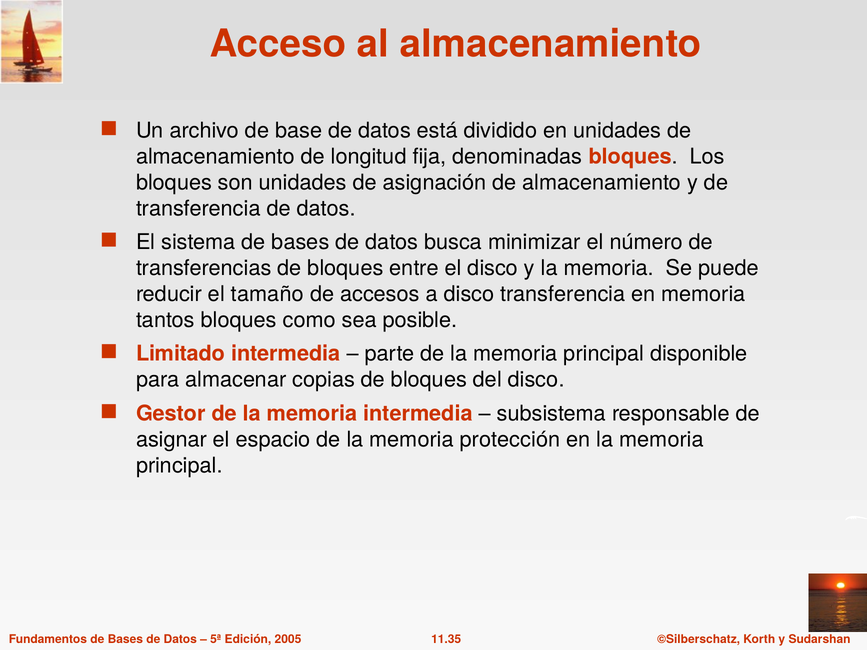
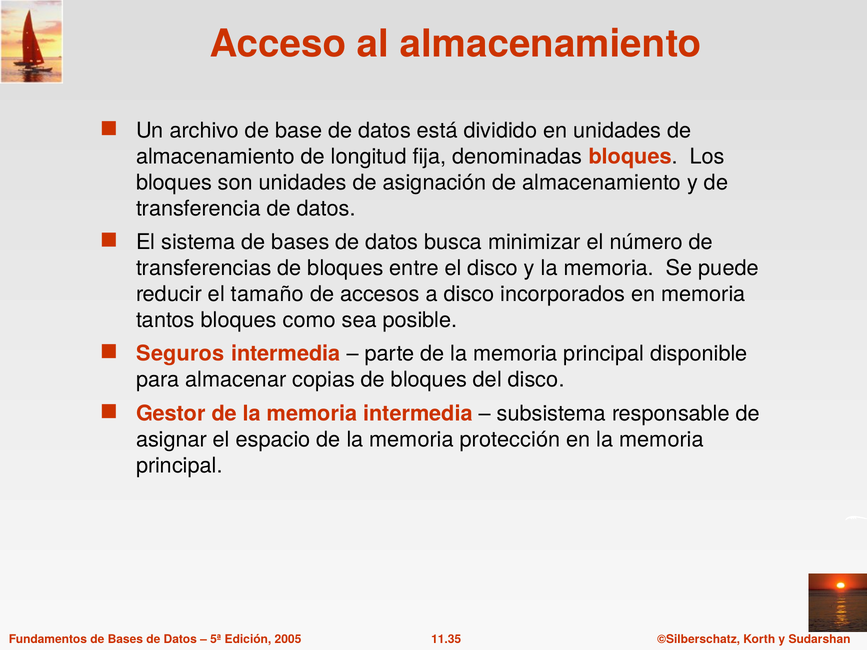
disco transferencia: transferencia -> incorporados (563, 294)
Limitado: Limitado -> Seguros (180, 354)
